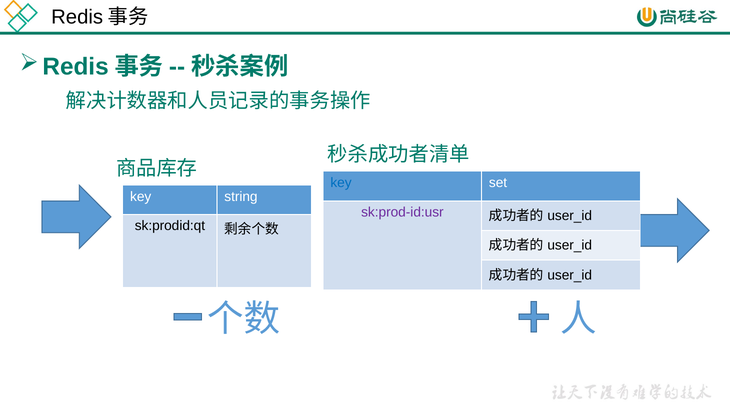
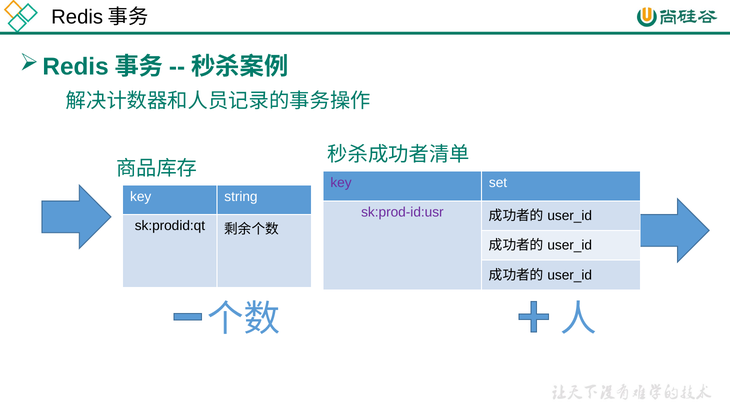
key colour: blue -> purple (341, 182)
